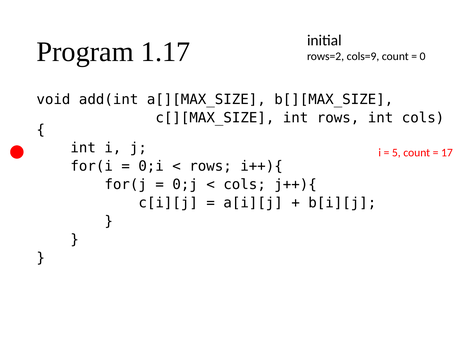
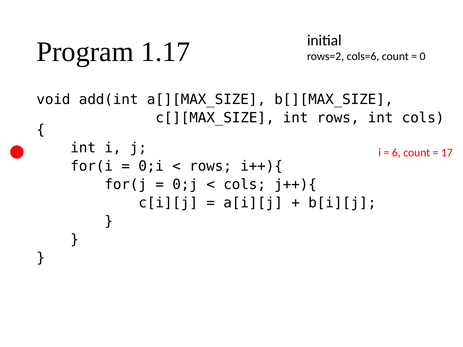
cols=9: cols=9 -> cols=6 (363, 56)
5: 5 -> 6 (396, 153)
